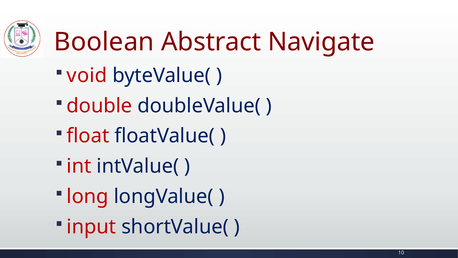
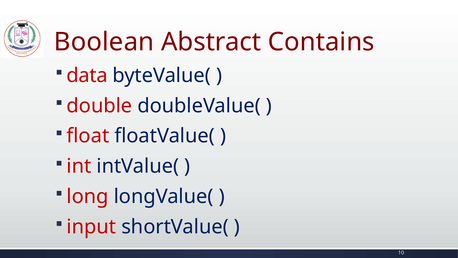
Navigate: Navigate -> Contains (321, 42)
void: void -> data (87, 75)
